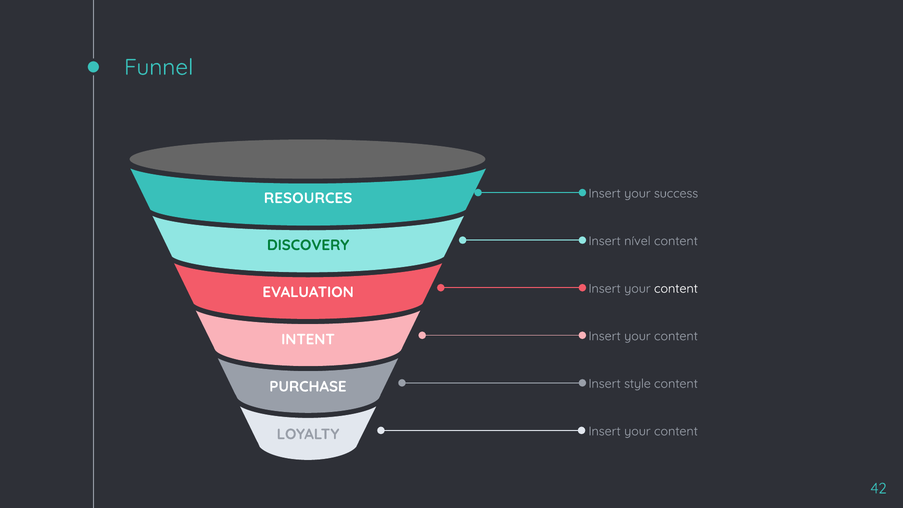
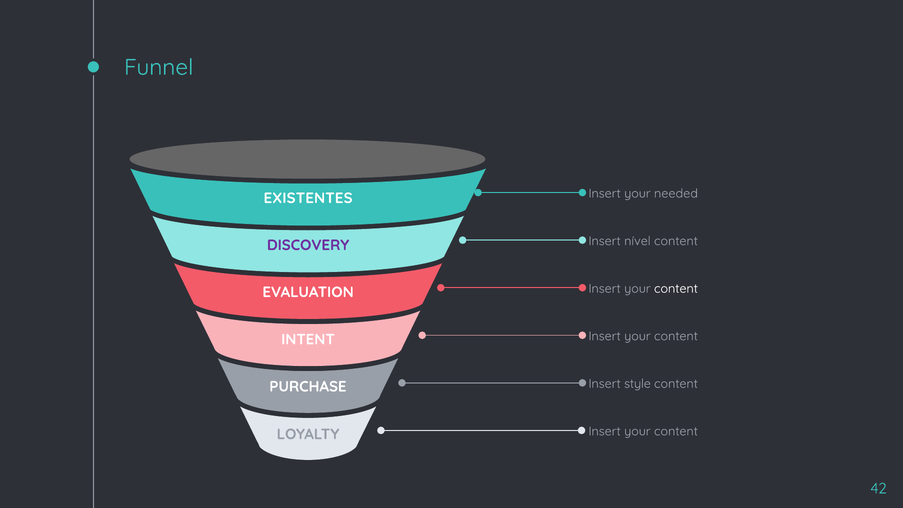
success: success -> needed (676, 193)
RESOURCES: RESOURCES -> EXISTENTES (308, 198)
DISCOVERY colour: green -> purple (308, 245)
